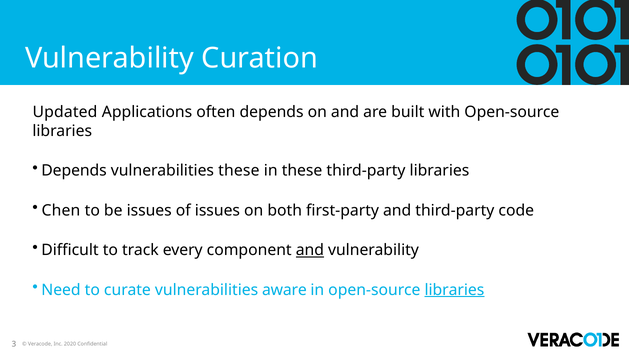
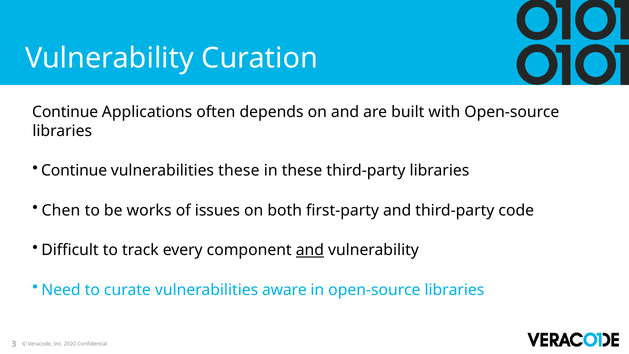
Updated: Updated -> Continue (65, 112)
Depends: Depends -> Continue (74, 171)
be issues: issues -> works (149, 210)
libraries underline: present -> none (454, 290)
